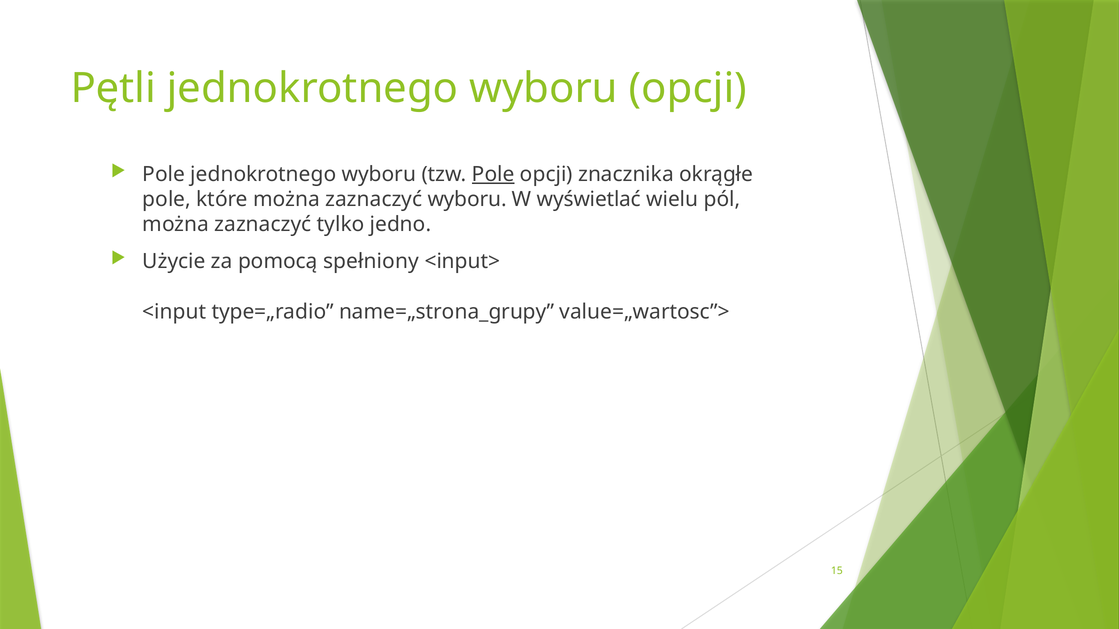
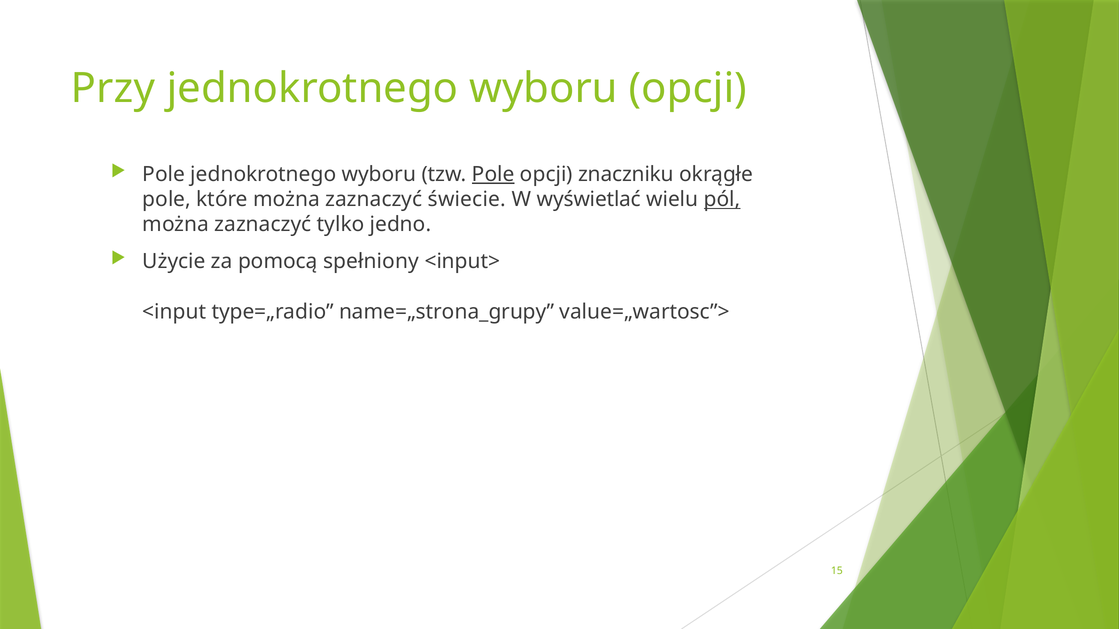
Pętli: Pętli -> Przy (113, 88)
znacznika: znacznika -> znaczniku (626, 174)
zaznaczyć wyboru: wyboru -> świecie (467, 200)
pól underline: none -> present (722, 200)
